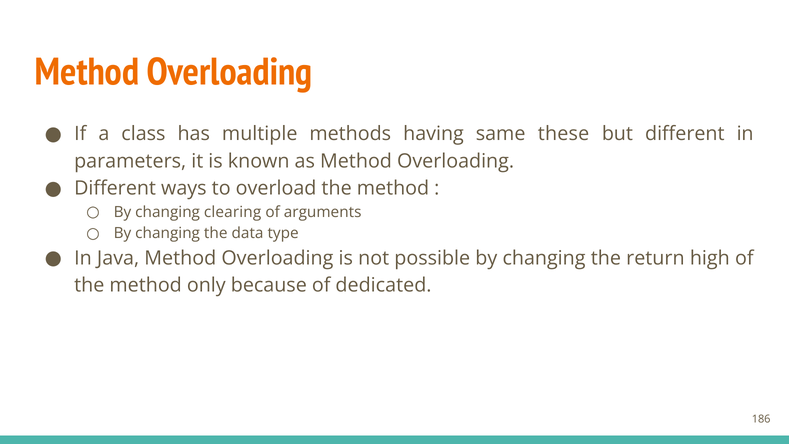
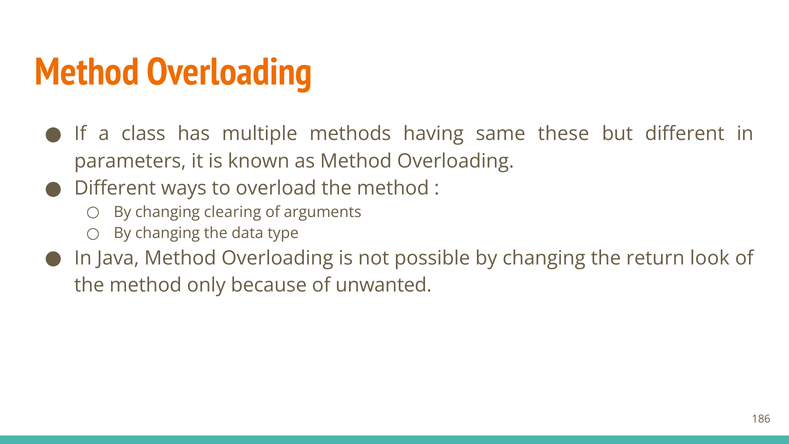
high: high -> look (710, 258)
dedicated: dedicated -> unwanted (384, 285)
